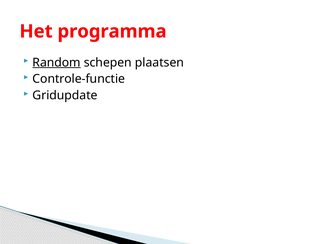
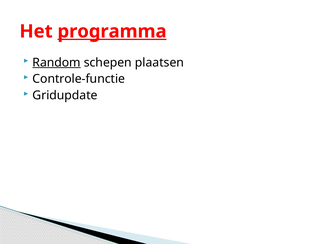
programma underline: none -> present (112, 31)
